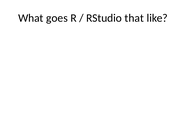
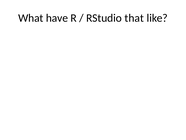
goes: goes -> have (57, 18)
